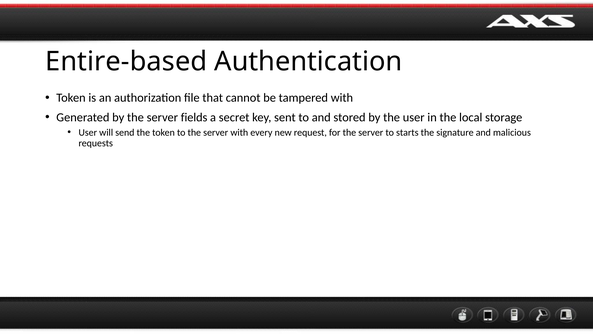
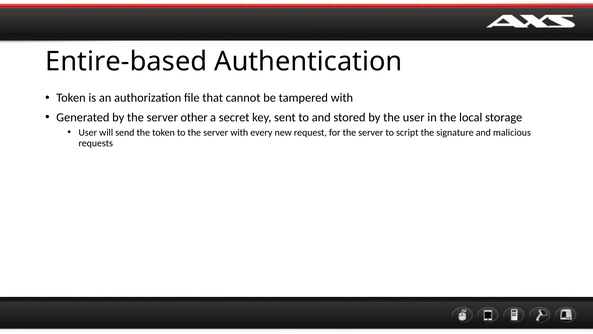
fields: fields -> other (194, 117)
starts: starts -> script (407, 132)
